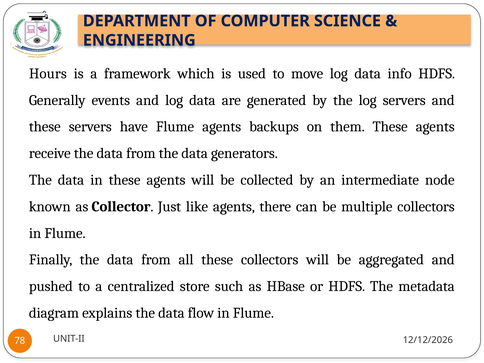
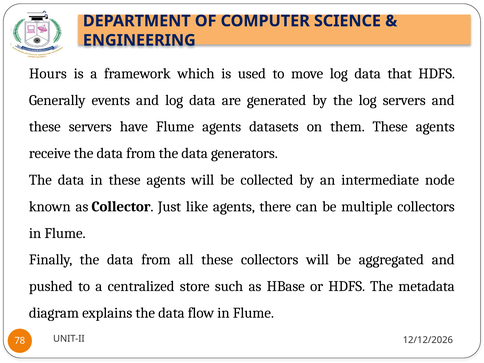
info: info -> that (400, 74)
backups: backups -> datasets (274, 127)
